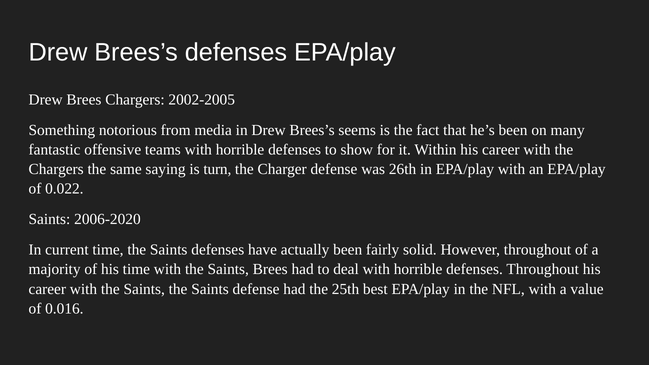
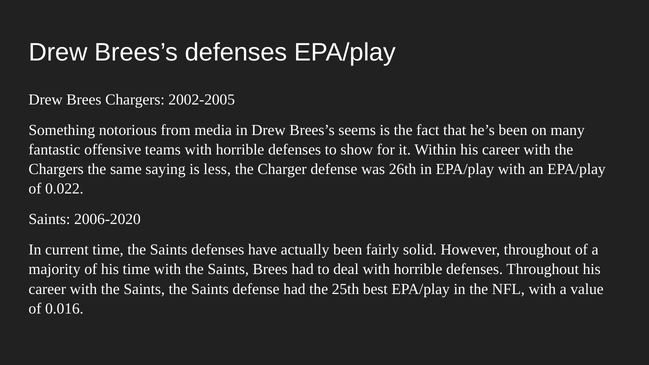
turn: turn -> less (217, 169)
